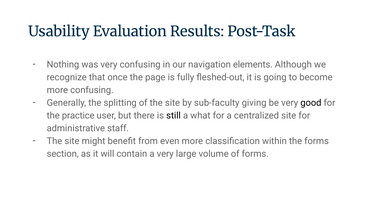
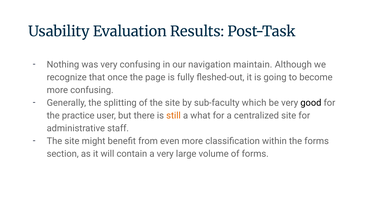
elements: elements -> maintain (253, 65)
giving: giving -> which (254, 103)
still colour: black -> orange (173, 116)
